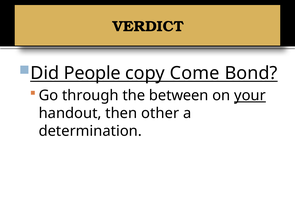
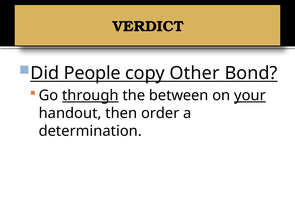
Come: Come -> Other (195, 73)
through underline: none -> present (90, 95)
other: other -> order (160, 113)
